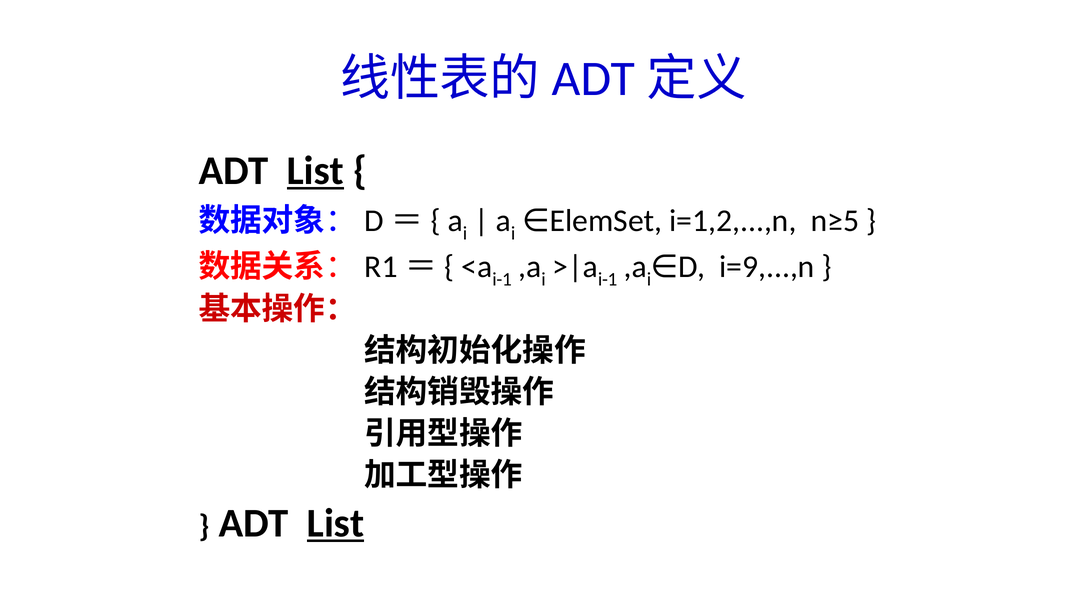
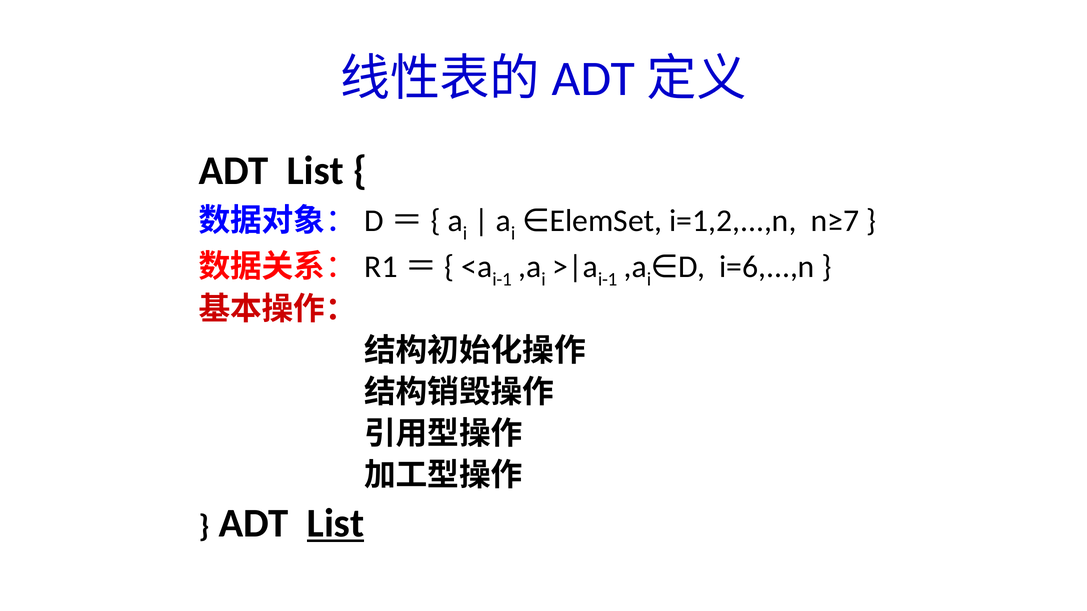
List underline: present -> none (315, 171)
n≥5: n≥5 -> n≥7 (835, 221)
i=9,...,n: i=9,...,n -> i=6,...,n (767, 267)
